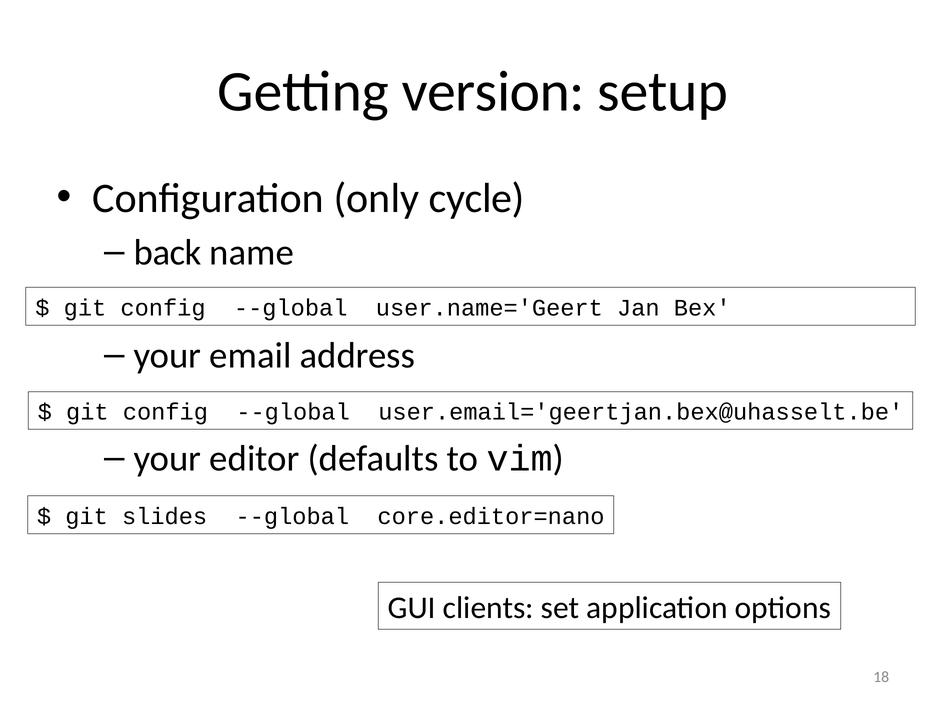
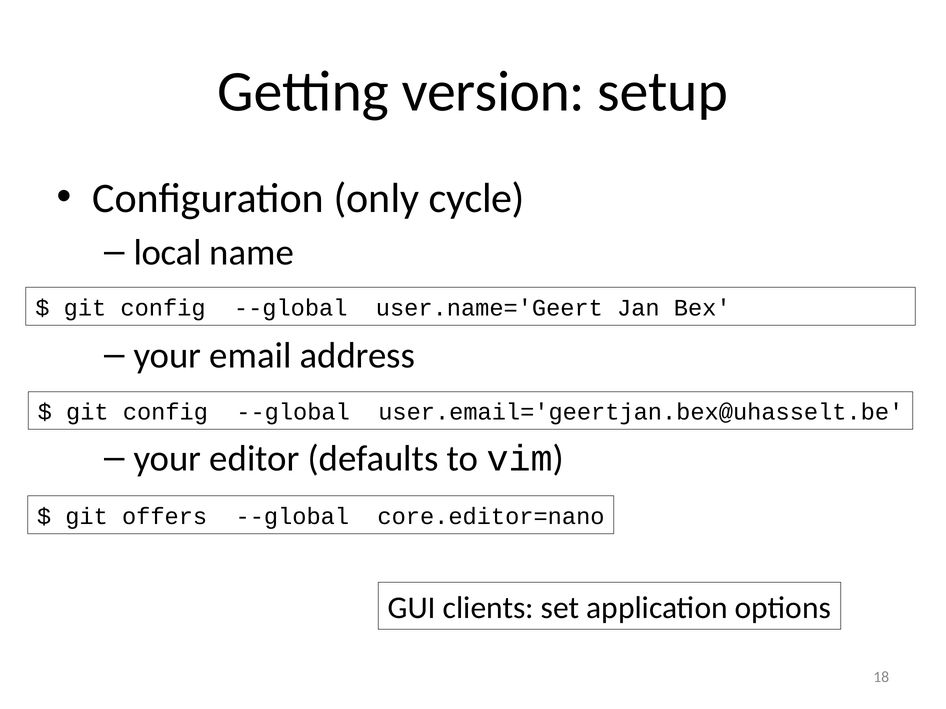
back: back -> local (168, 253)
slides: slides -> offers (165, 517)
